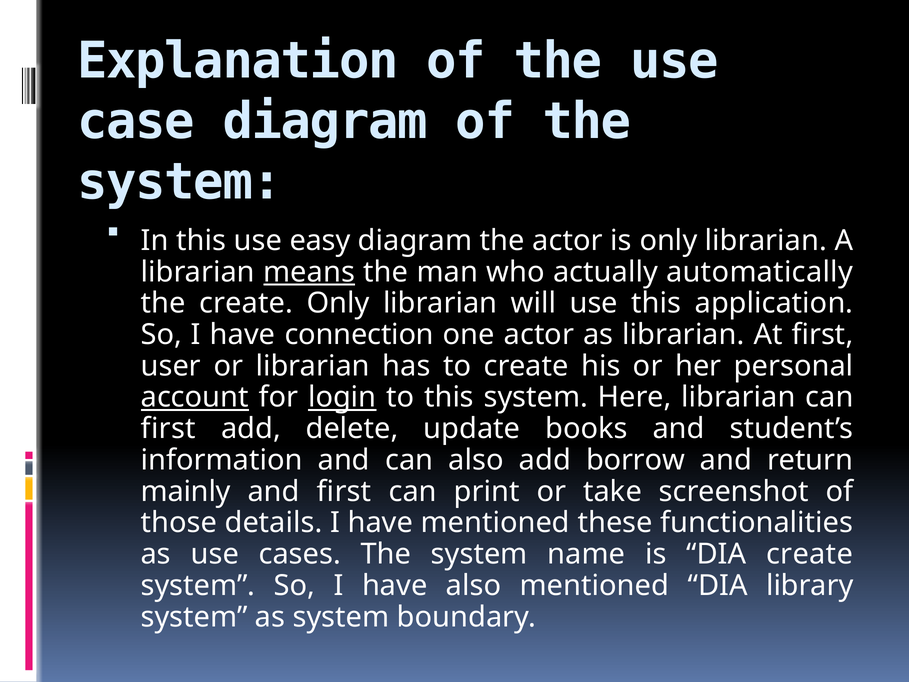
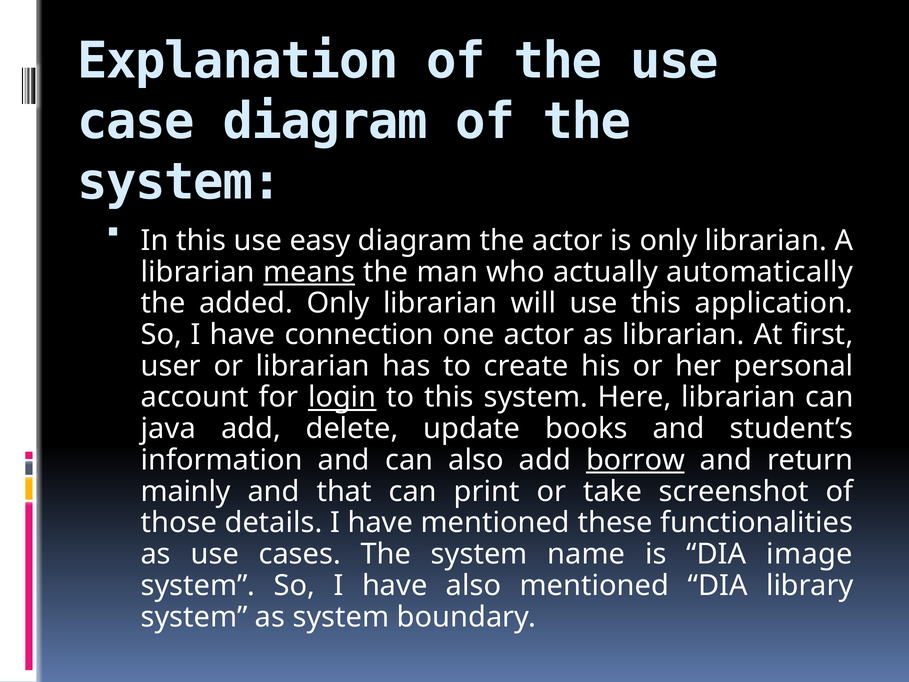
the create: create -> added (246, 303)
account underline: present -> none (195, 397)
first: first -> java (168, 429)
borrow underline: none -> present (635, 460)
and first: first -> that (344, 491)
DIA create: create -> image (810, 554)
